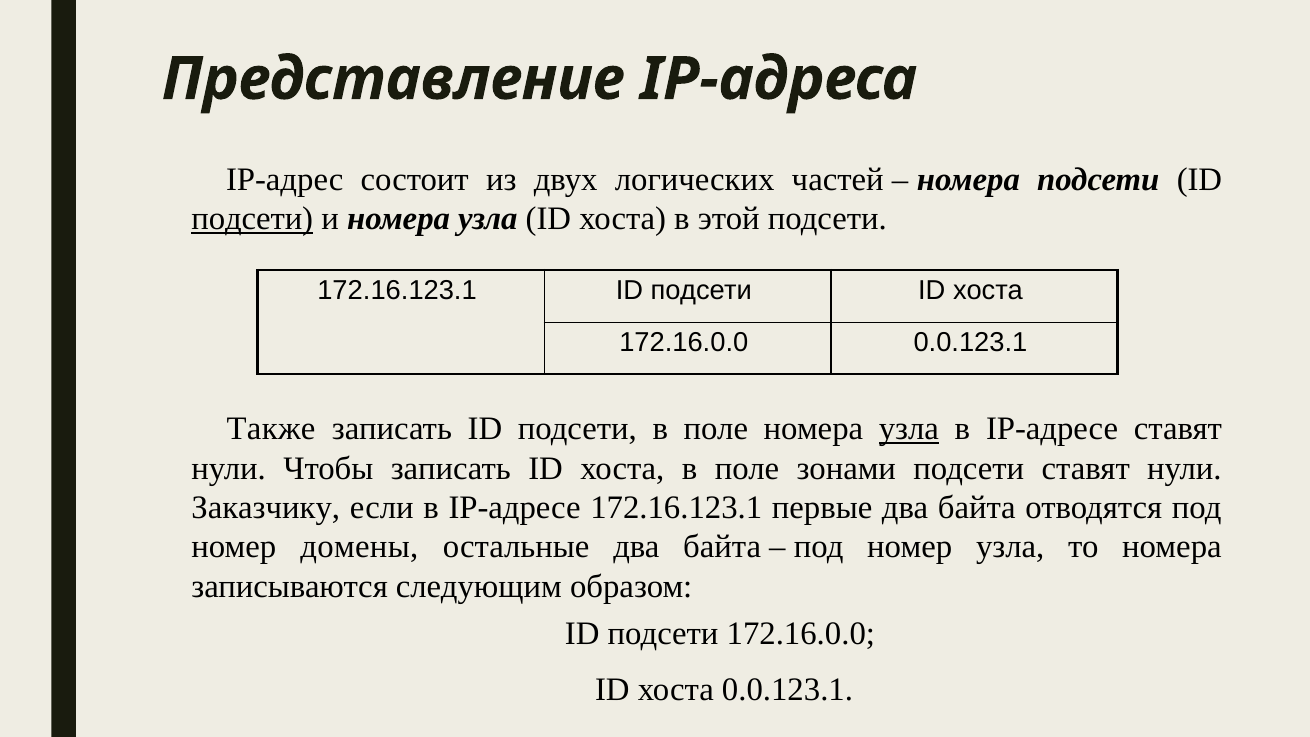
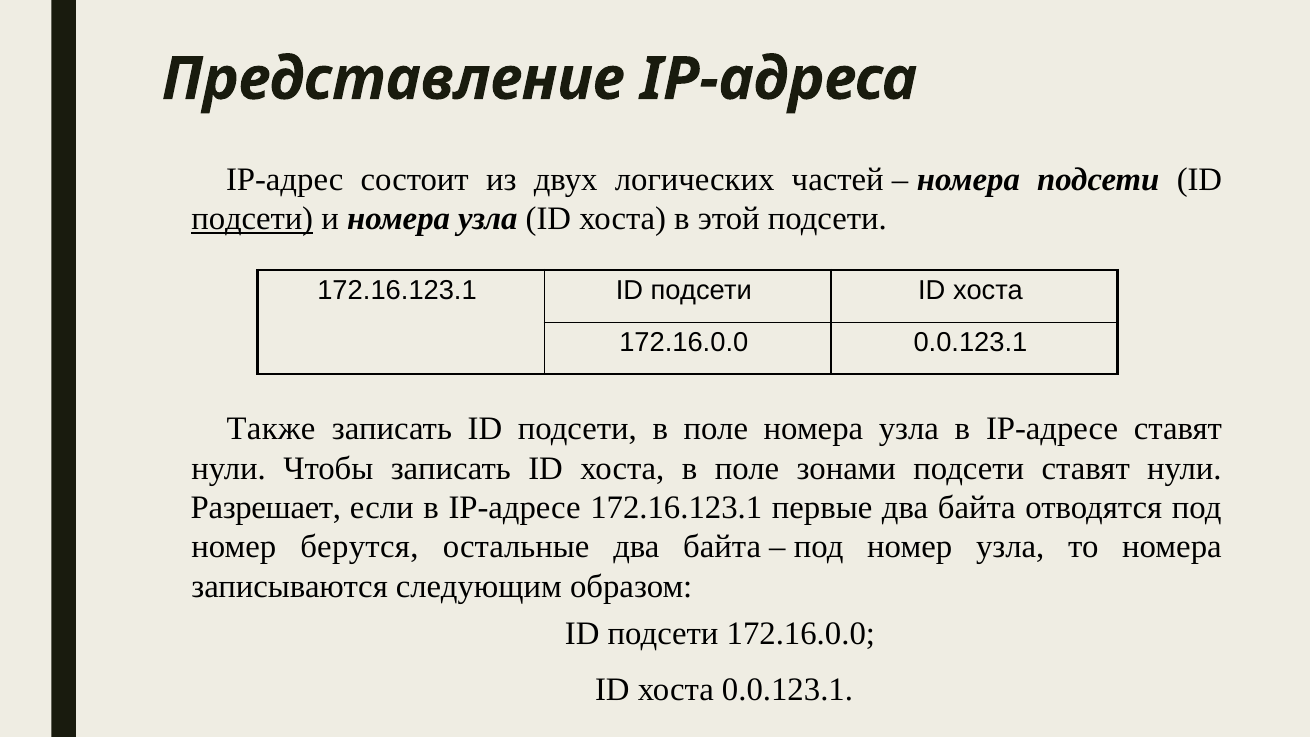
узла underline: present -> none (909, 429)
Заказчику: Заказчику -> Разрешает (266, 508)
домены: домены -> берутся (359, 547)
